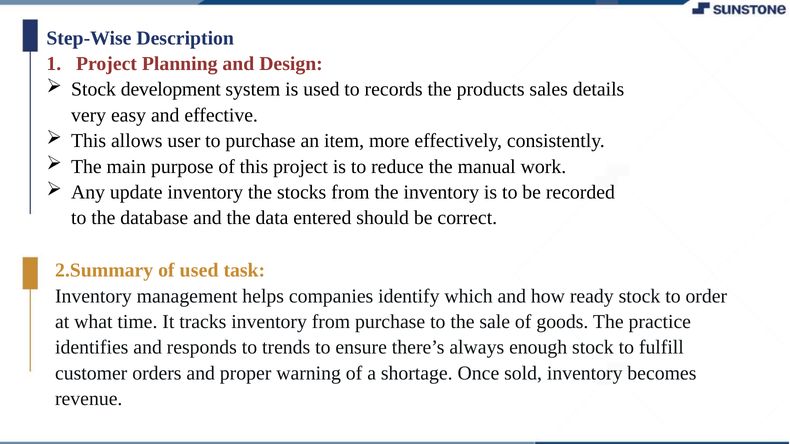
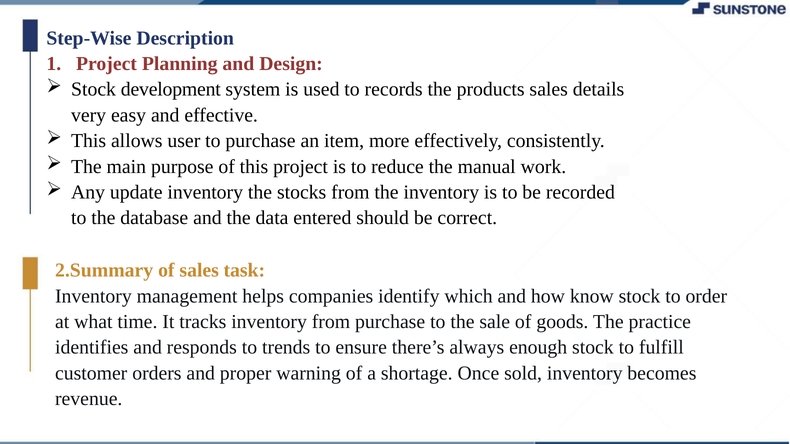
of used: used -> sales (199, 271)
ready: ready -> know (592, 296)
